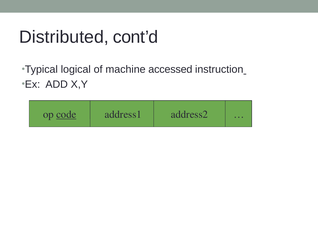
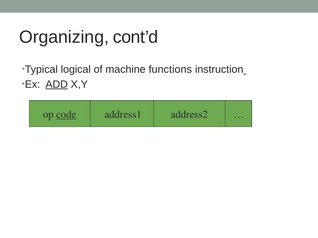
Distributed: Distributed -> Organizing (64, 37)
accessed: accessed -> functions (170, 70)
ADD underline: none -> present (57, 84)
